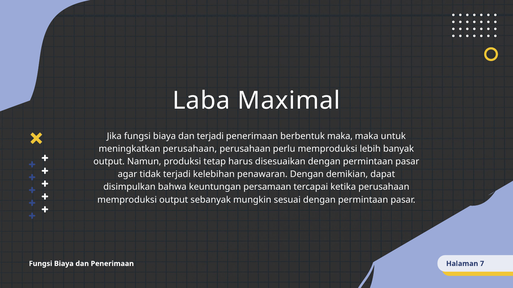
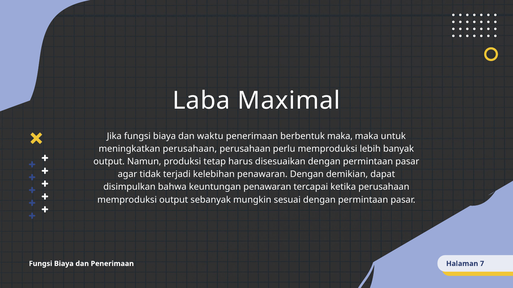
dan terjadi: terjadi -> waktu (210, 137)
keuntungan persamaan: persamaan -> penawaran (267, 187)
